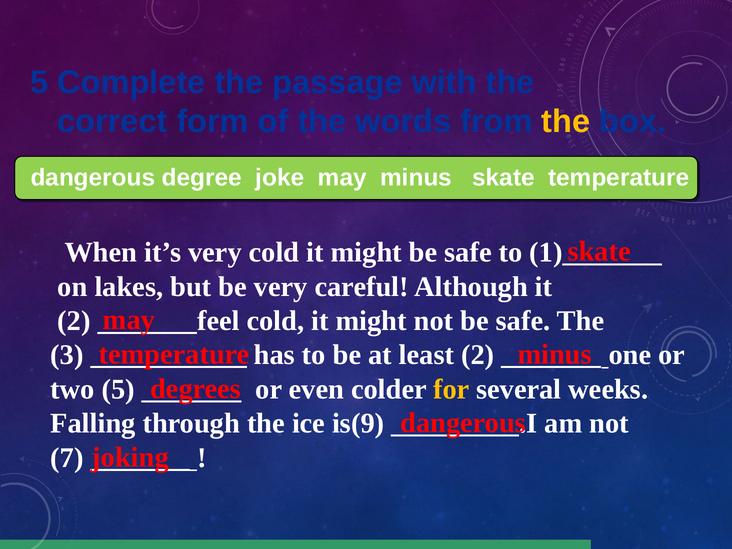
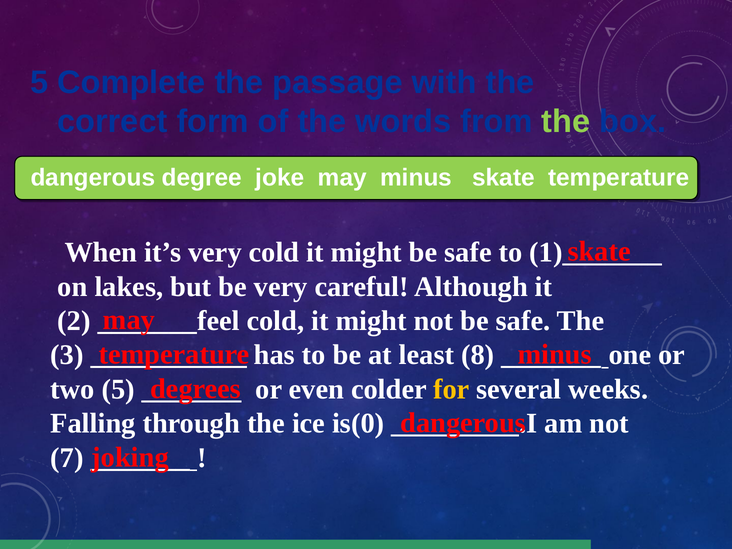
the colour: yellow -> light green (566, 122)
least 2: 2 -> 8 (478, 355)
is(9: is(9 -> is(0 (358, 423)
